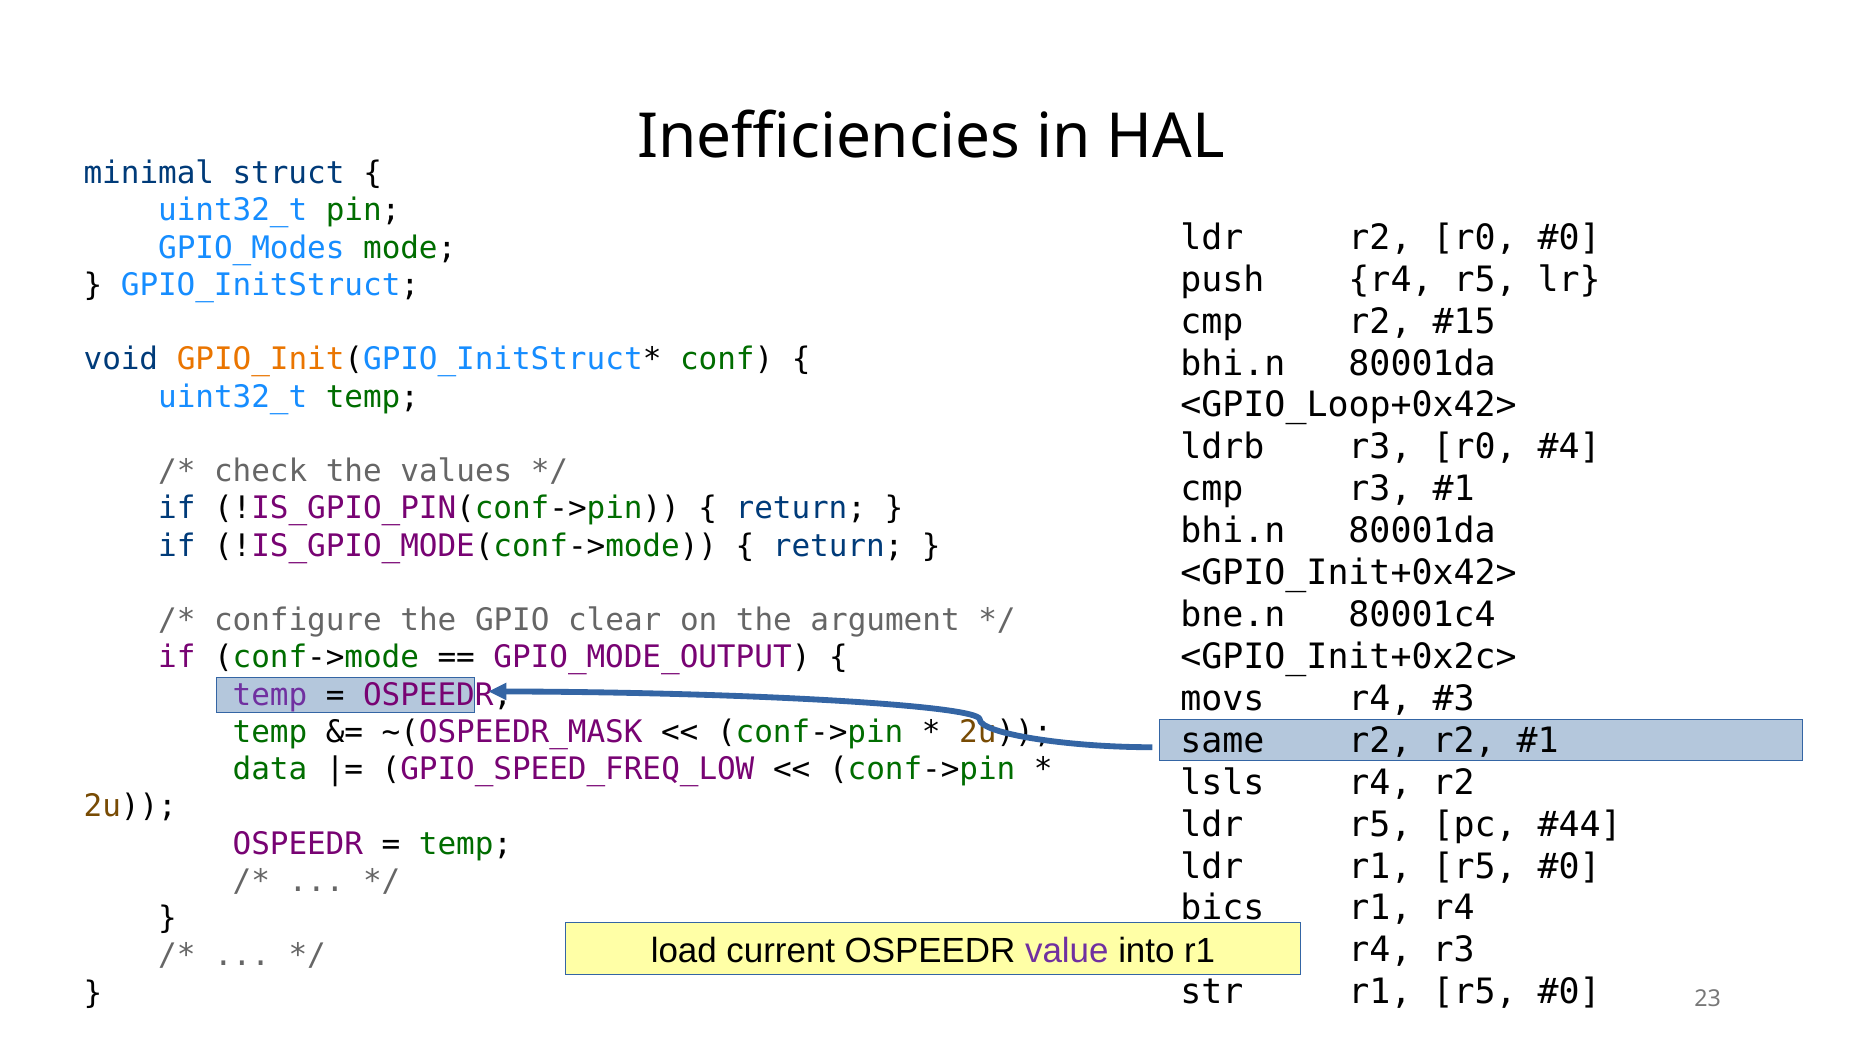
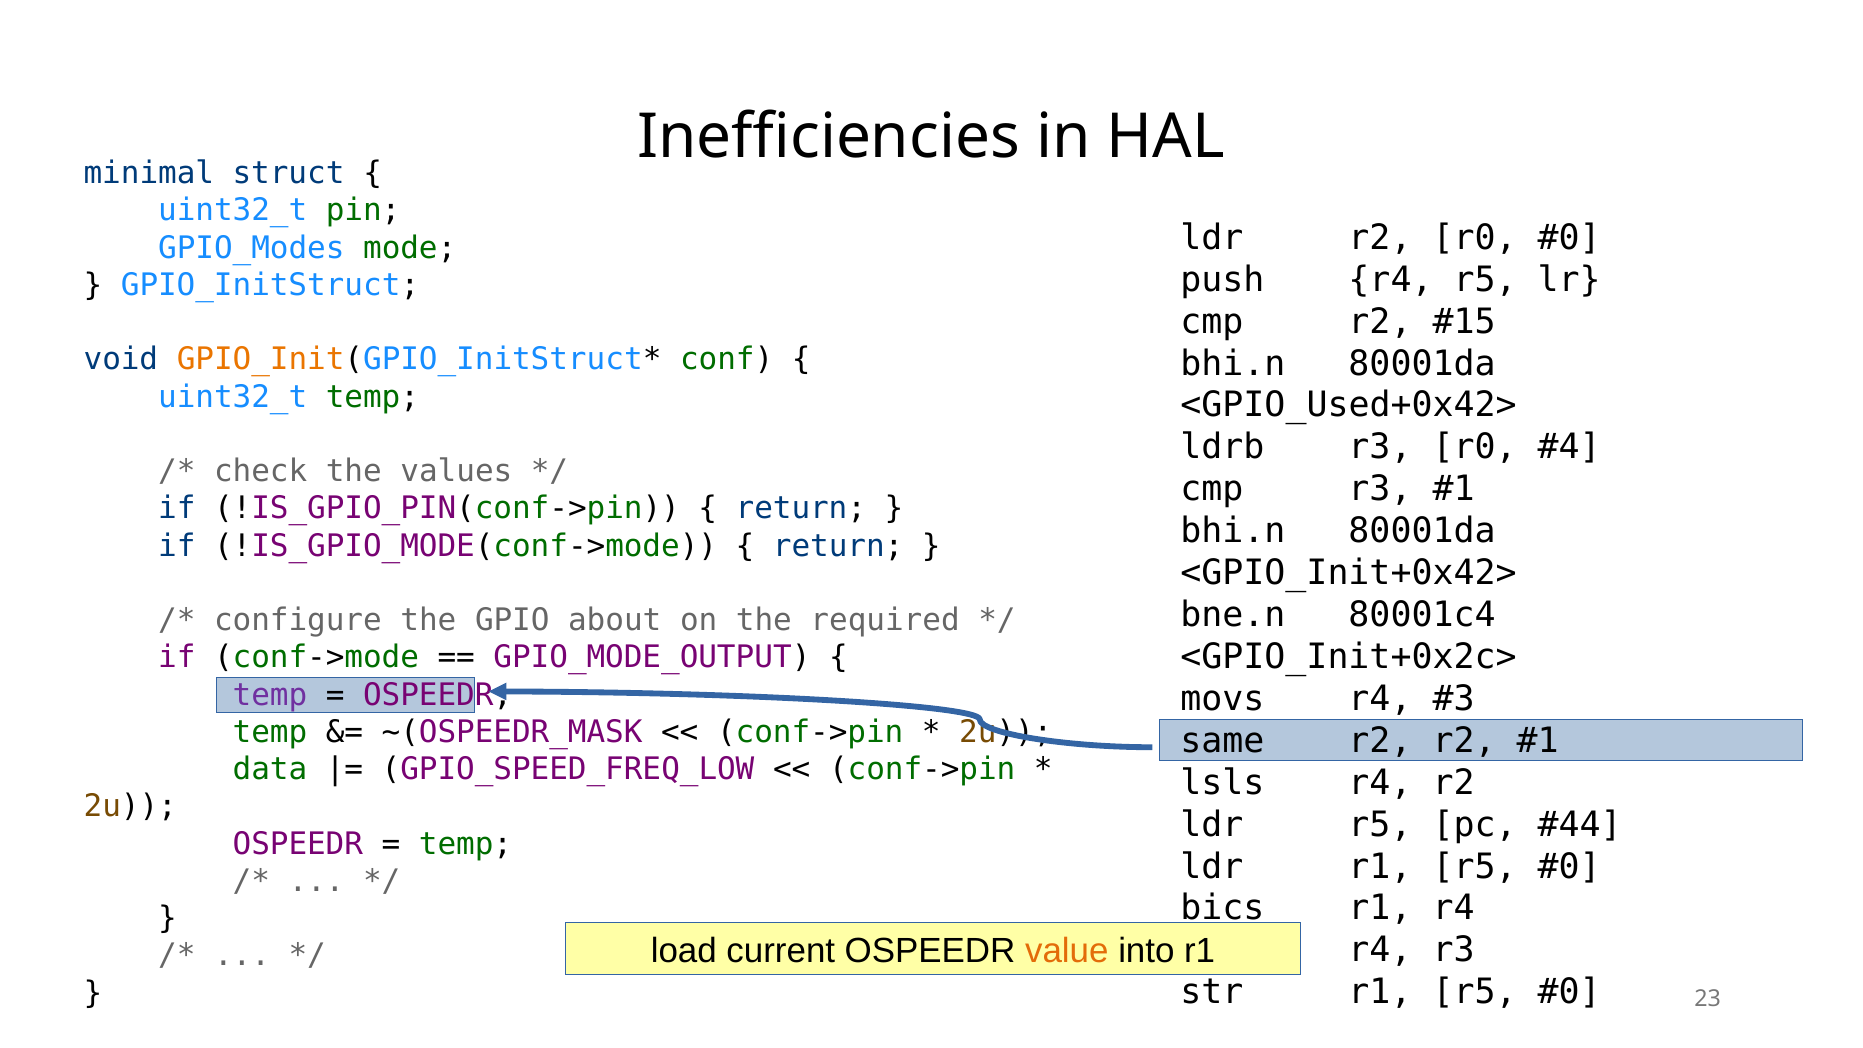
<GPIO_Loop+0x42>: <GPIO_Loop+0x42> -> <GPIO_Used+0x42> (1349, 405)
clear: clear -> about (615, 620)
argument: argument -> required (885, 620)
value colour: purple -> orange (1067, 951)
